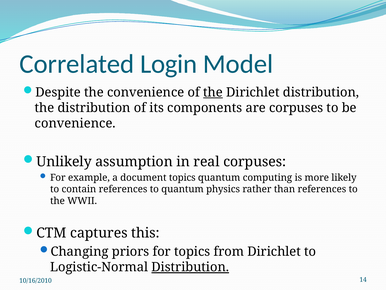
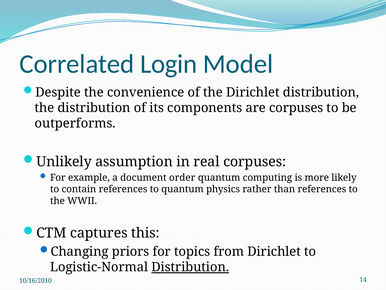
the underline: present -> none (213, 92)
convenience: convenience -> outperforms (75, 123)
document topics: topics -> order (182, 177)
